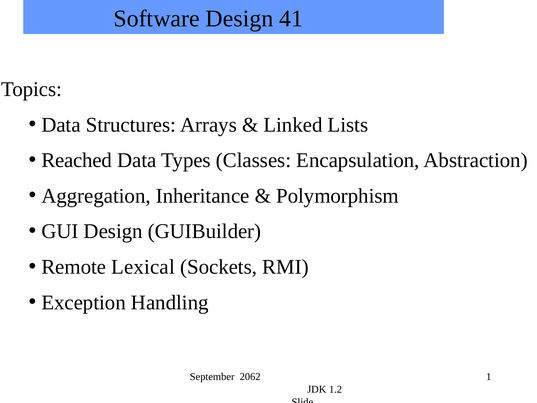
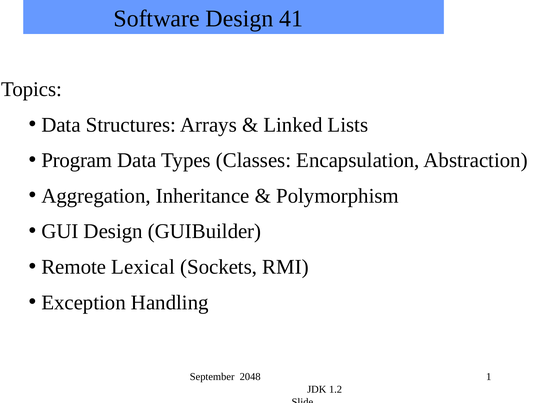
Reached: Reached -> Program (77, 160)
2062: 2062 -> 2048 (250, 377)
